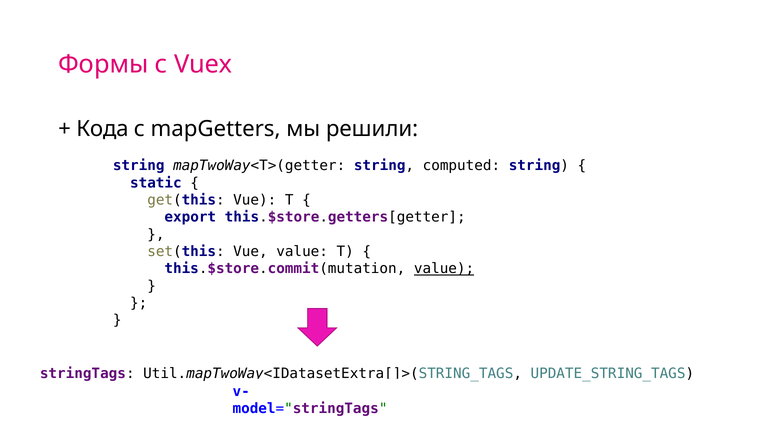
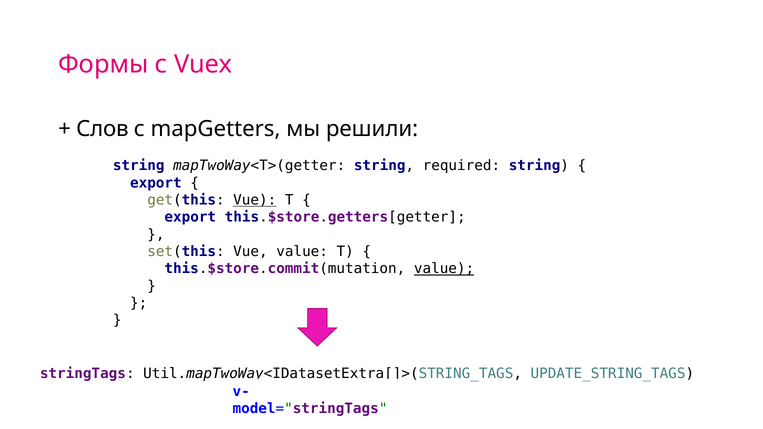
Кода: Кода -> Слов (102, 129)
computed: computed -> required (461, 166)
static: static -> export (156, 183)
Vue underline: none -> present (255, 200)
